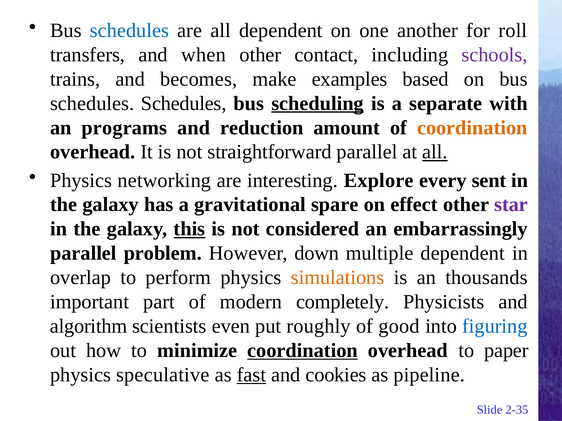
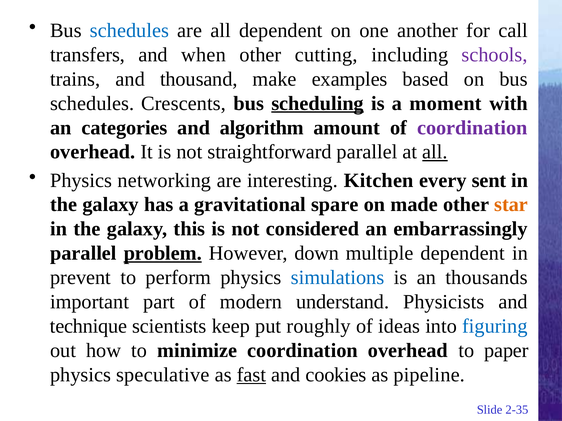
roll: roll -> call (513, 30)
contact: contact -> cutting (326, 55)
becomes: becomes -> thousand (199, 79)
schedules Schedules: Schedules -> Crescents (184, 103)
separate: separate -> moment (446, 103)
programs: programs -> categories (124, 128)
reduction: reduction -> algorithm (262, 128)
coordination colour: orange -> purple (472, 128)
Explore: Explore -> Kitchen (379, 181)
effect: effect -> made (414, 205)
star colour: purple -> orange (511, 205)
this underline: present -> none (189, 229)
problem underline: none -> present (163, 254)
overlap: overlap -> prevent (81, 278)
simulations colour: orange -> blue (338, 278)
completely: completely -> understand (343, 302)
algorithm: algorithm -> technique (89, 327)
even: even -> keep (231, 327)
good: good -> ideas (399, 327)
coordination underline: present -> none (303, 351)
